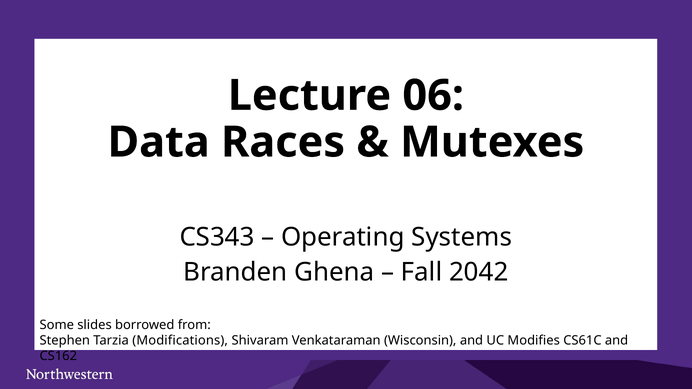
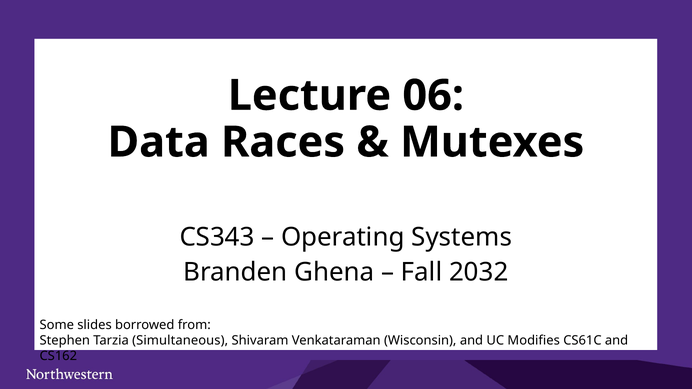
2042: 2042 -> 2032 (479, 272)
Modifications: Modifications -> Simultaneous (180, 341)
